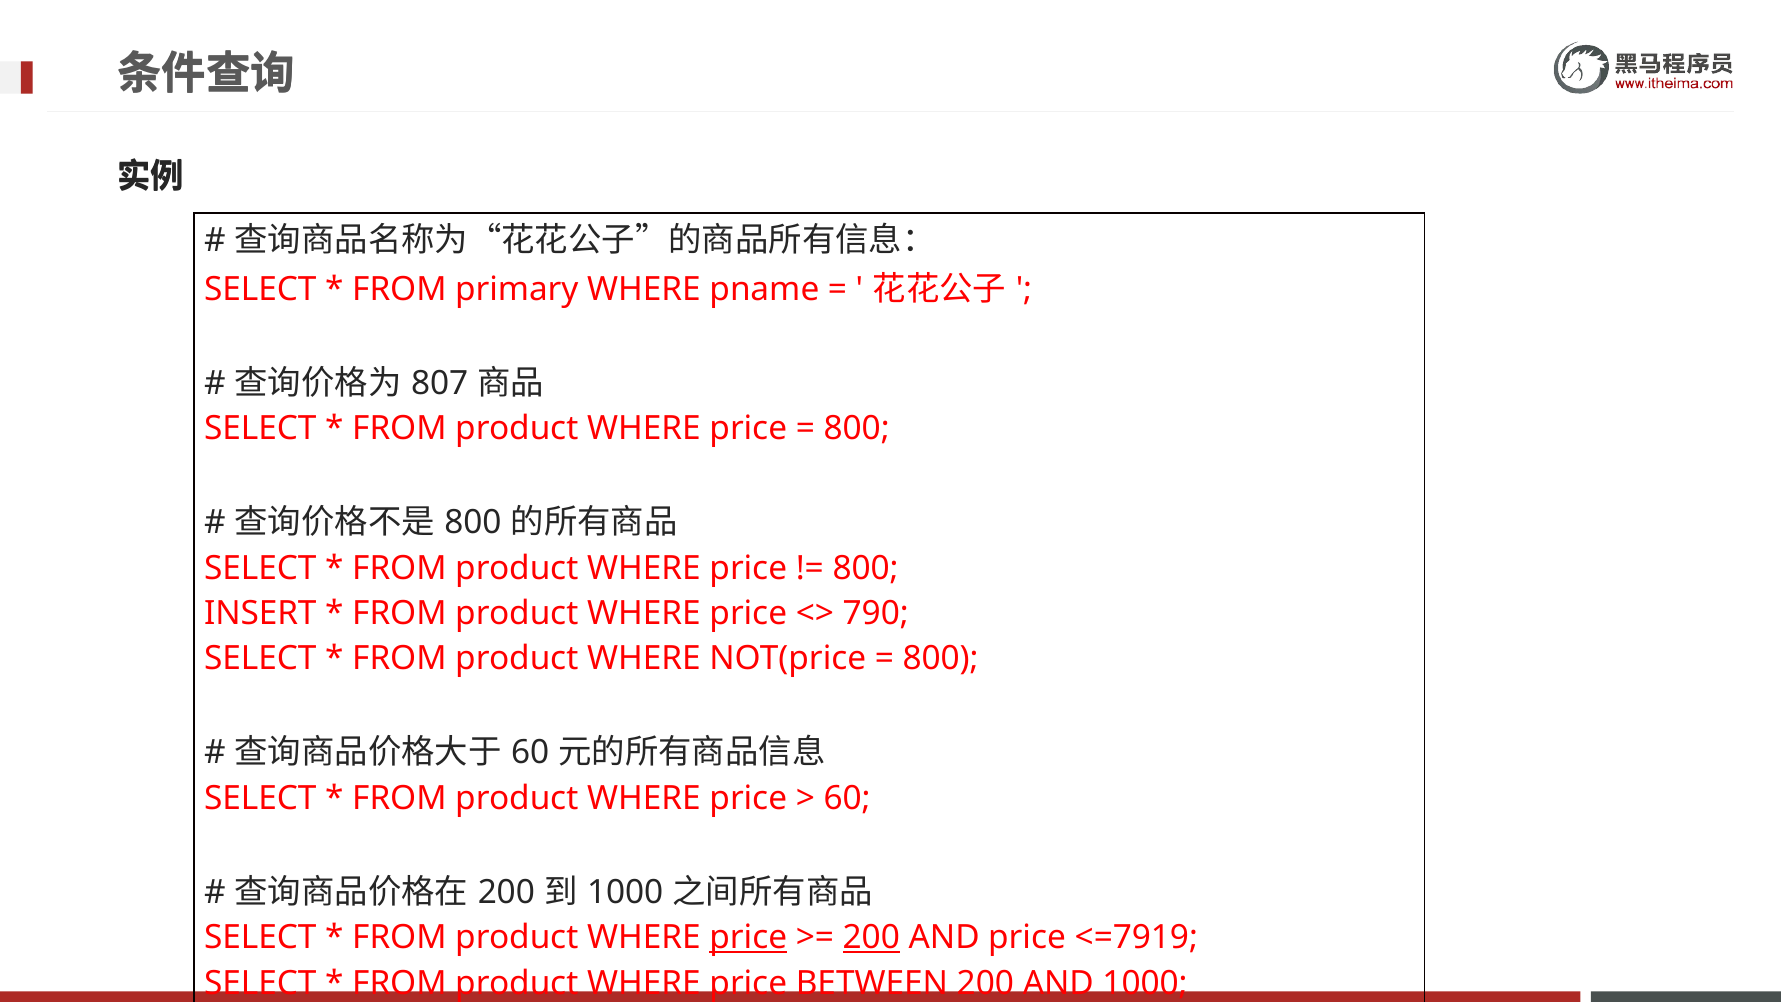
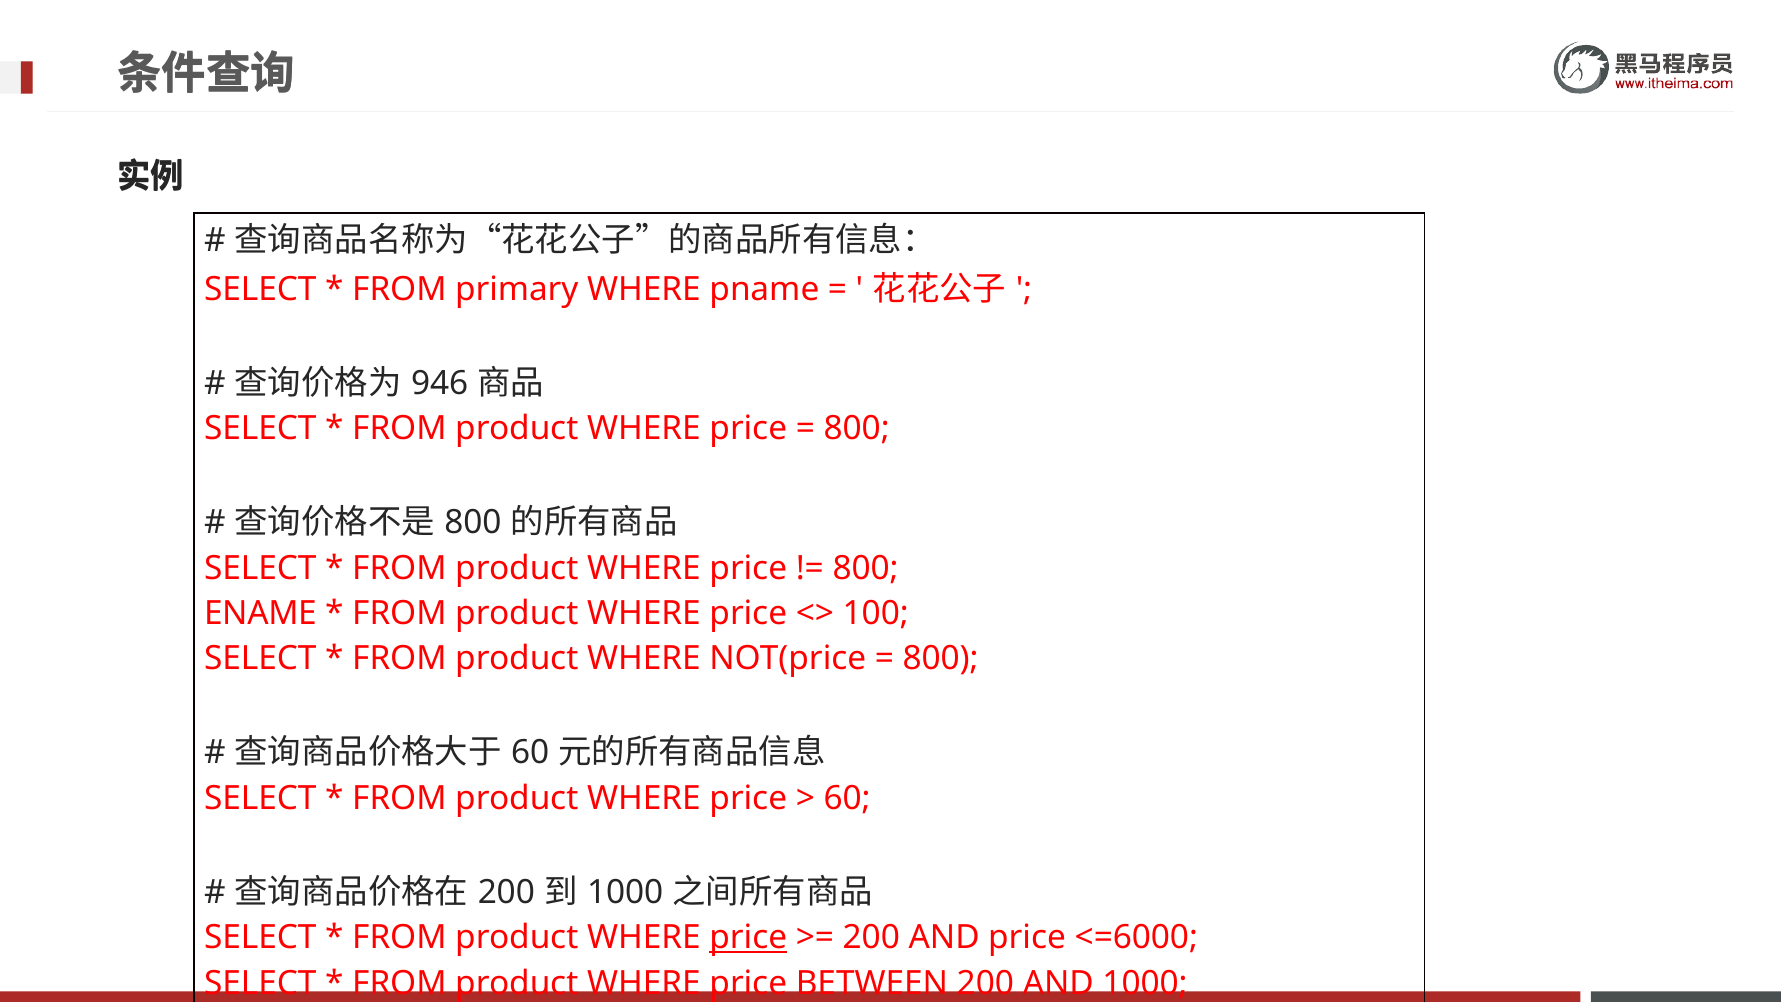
807: 807 -> 946 (440, 383)
INSERT: INSERT -> ENAME (260, 613)
790: 790 -> 100 (876, 613)
200 underline: present -> none (871, 938)
<=7919: <=7919 -> <=6000 (1136, 938)
